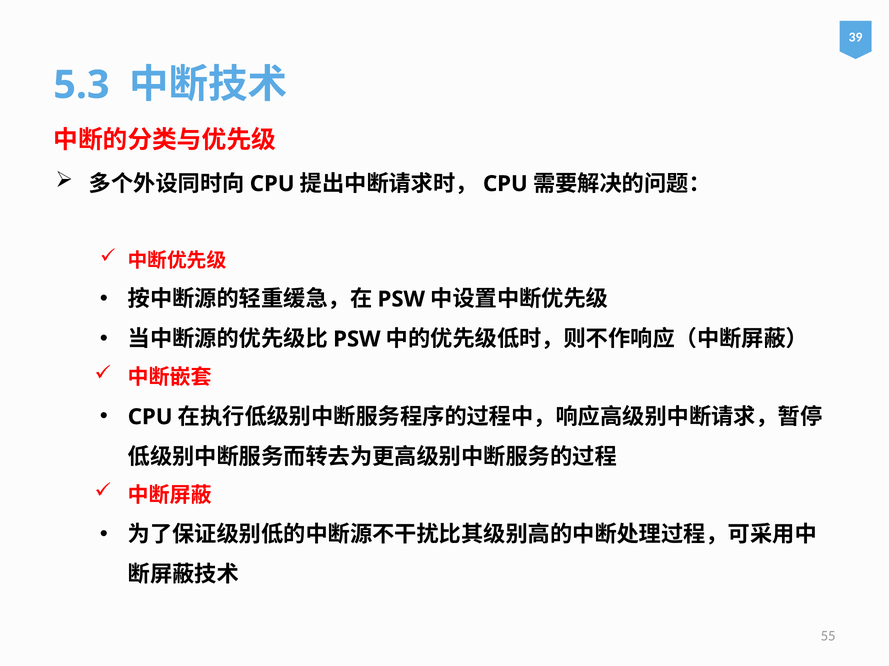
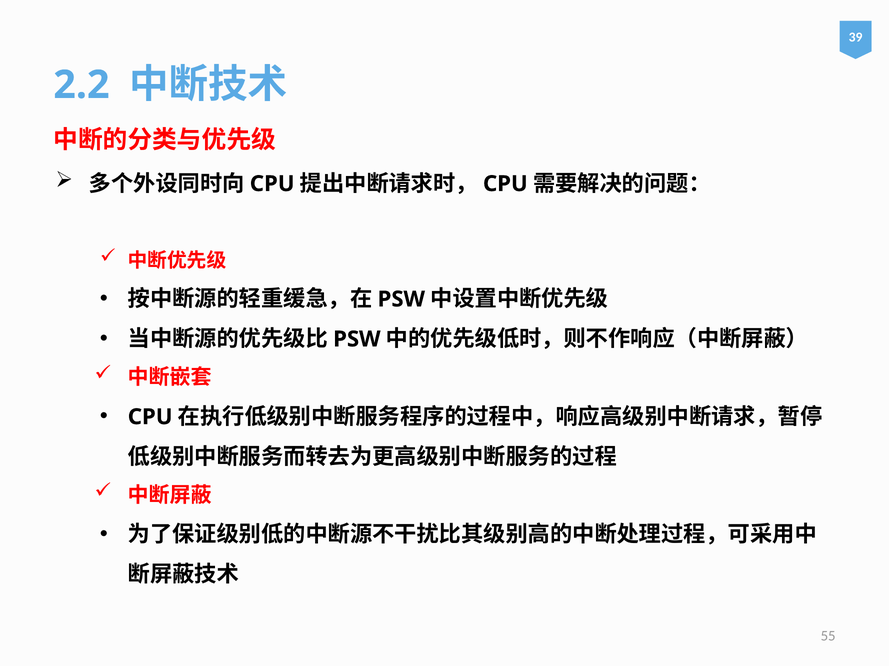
5.3: 5.3 -> 2.2 (81, 85)
